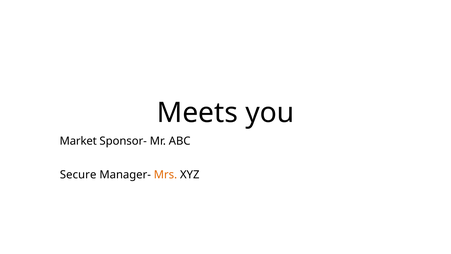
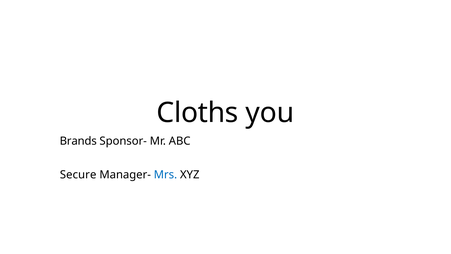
Meets: Meets -> Cloths (198, 113)
Market: Market -> Brands (78, 141)
Mrs colour: orange -> blue (165, 175)
